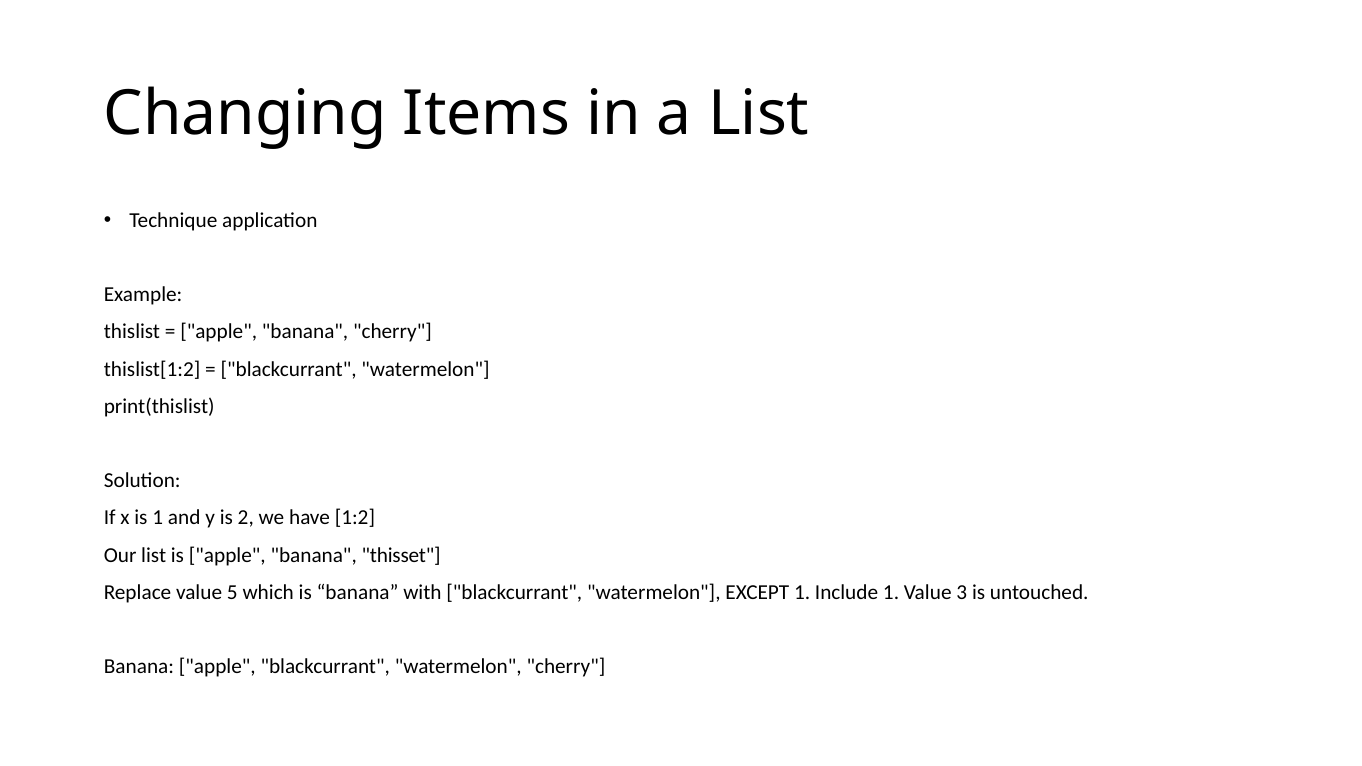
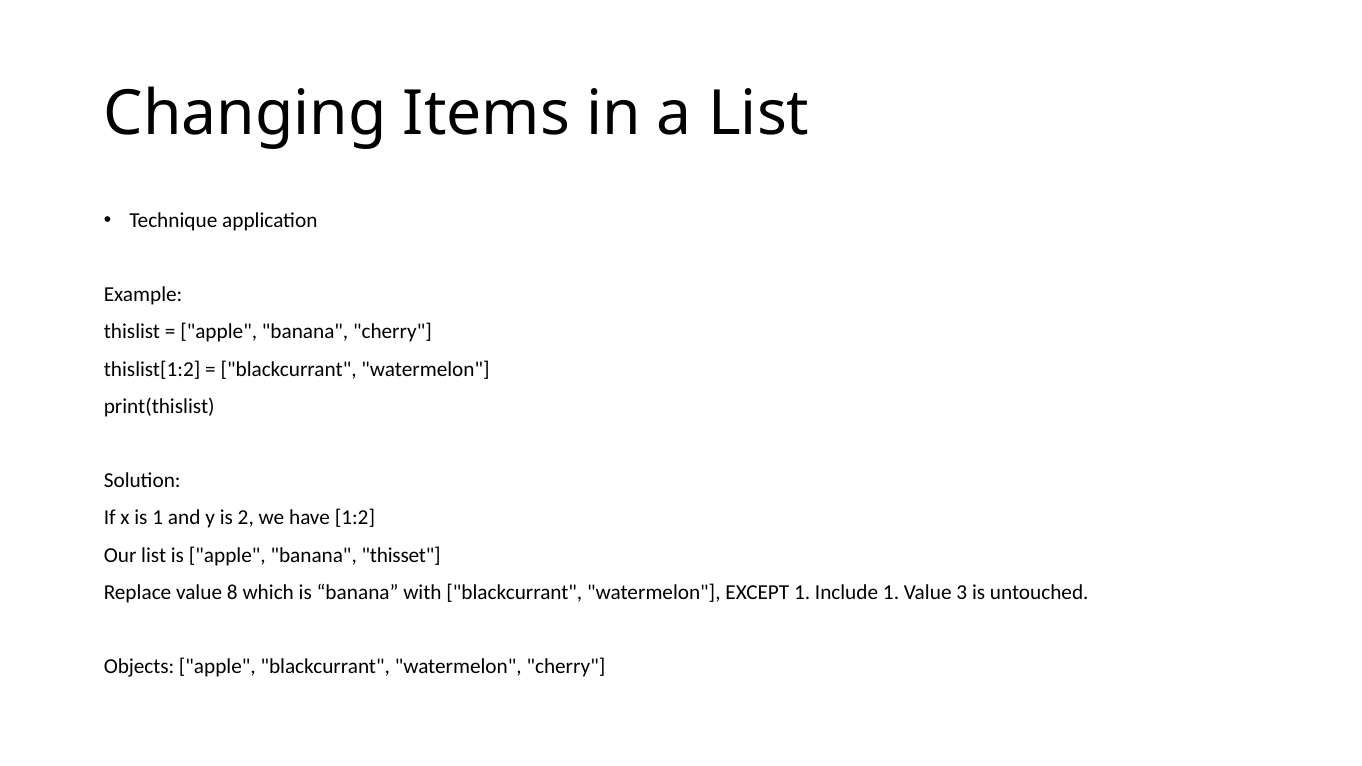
5: 5 -> 8 (232, 592)
Banana: Banana -> Objects (139, 667)
